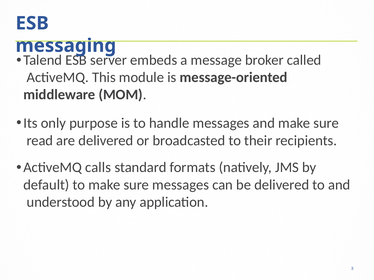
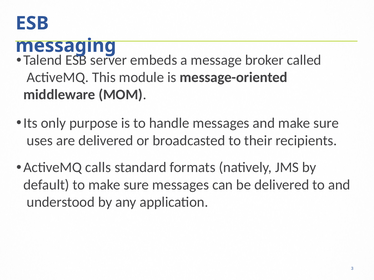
read: read -> uses (40, 141)
